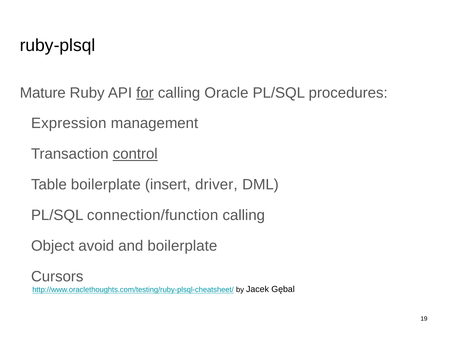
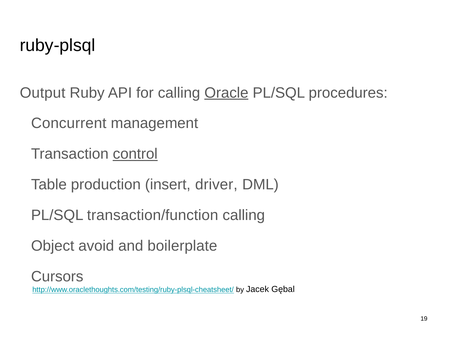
Mature: Mature -> Output (43, 93)
for underline: present -> none (145, 93)
Oracle underline: none -> present (226, 93)
Expression: Expression -> Concurrent (69, 123)
Table boilerplate: boilerplate -> production (106, 185)
connection/function: connection/function -> transaction/function (153, 215)
